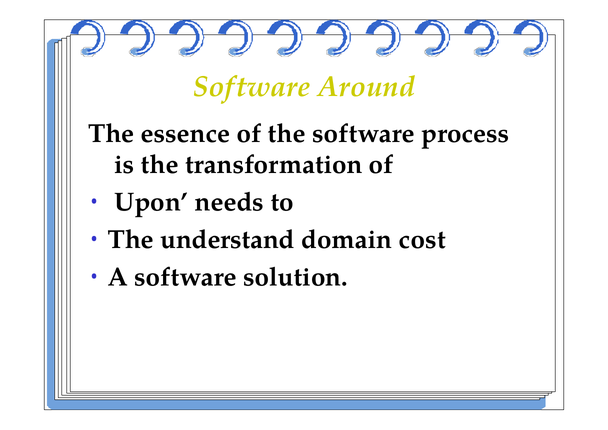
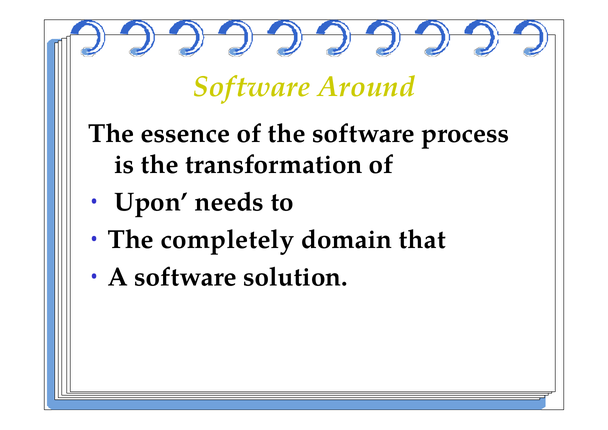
understand: understand -> completely (227, 240)
cost: cost -> that (422, 240)
